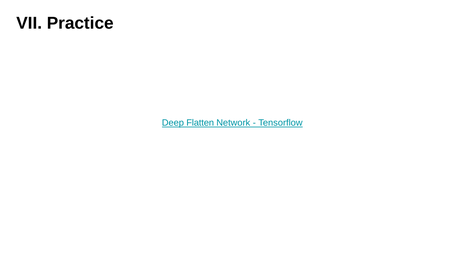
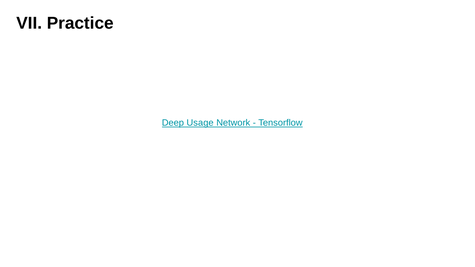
Flatten: Flatten -> Usage (200, 123)
